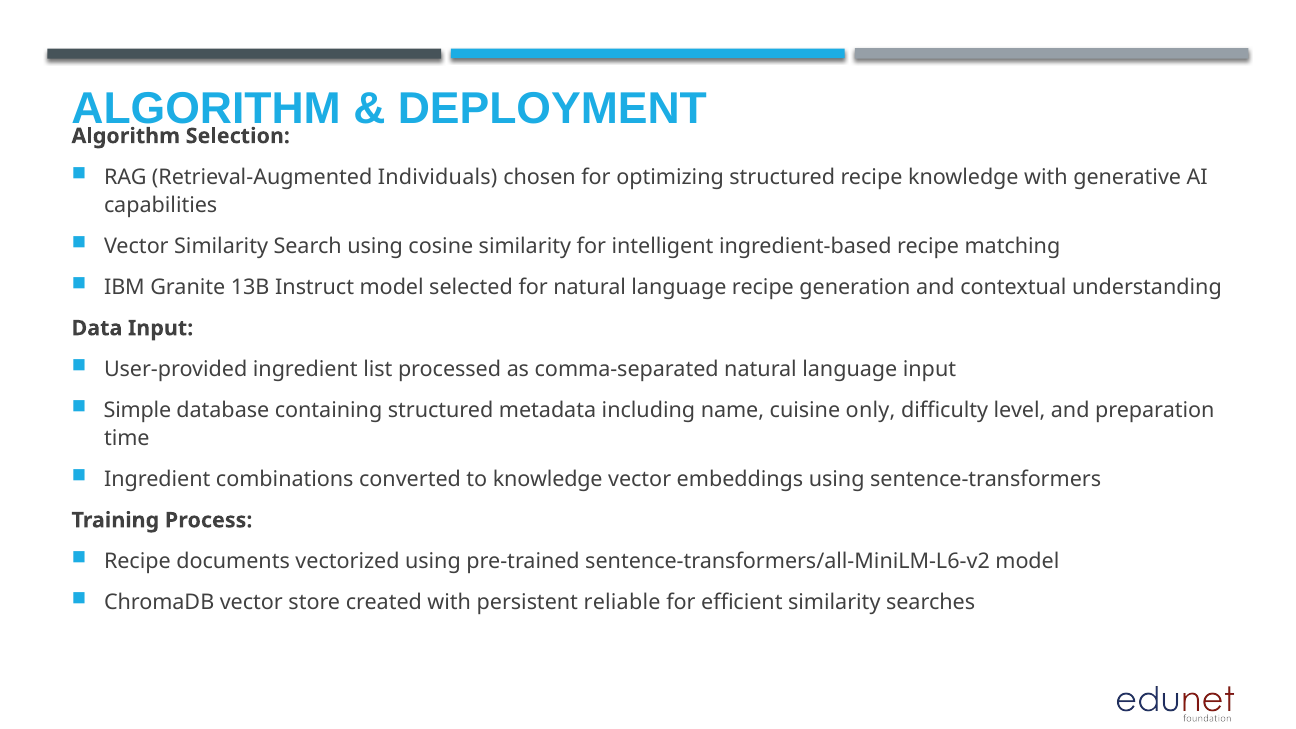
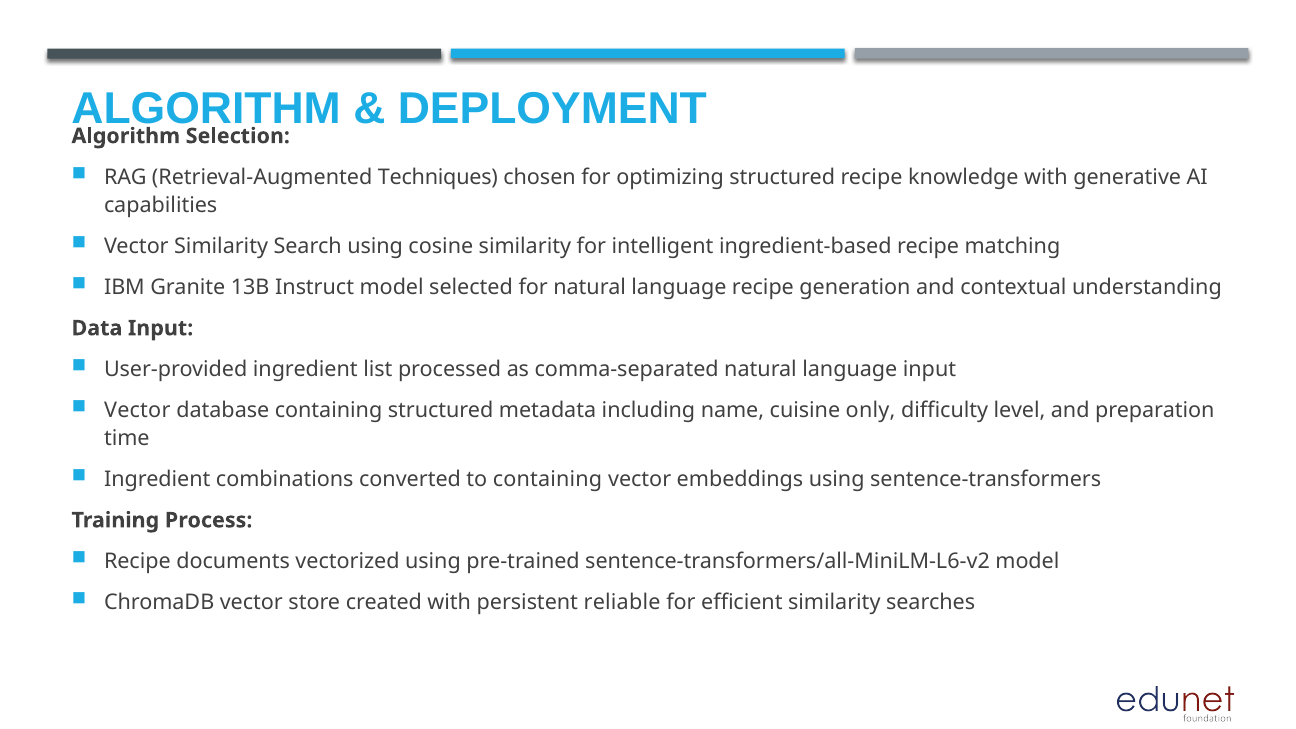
Individuals: Individuals -> Techniques (438, 177)
Simple: Simple -> Vector (137, 410)
to knowledge: knowledge -> containing (548, 479)
